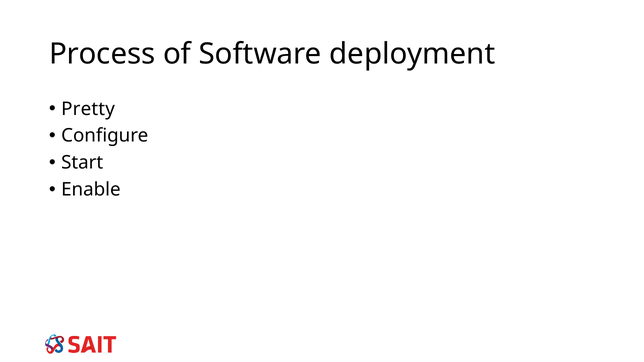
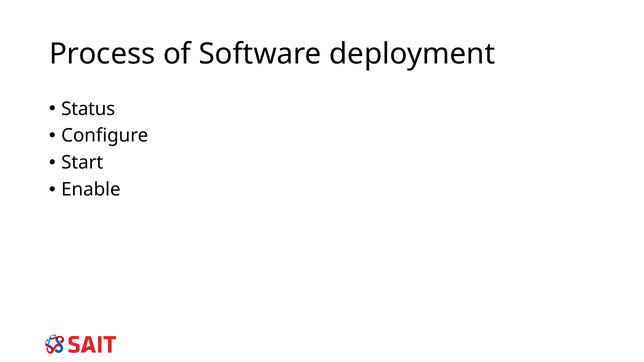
Pretty: Pretty -> Status (88, 109)
